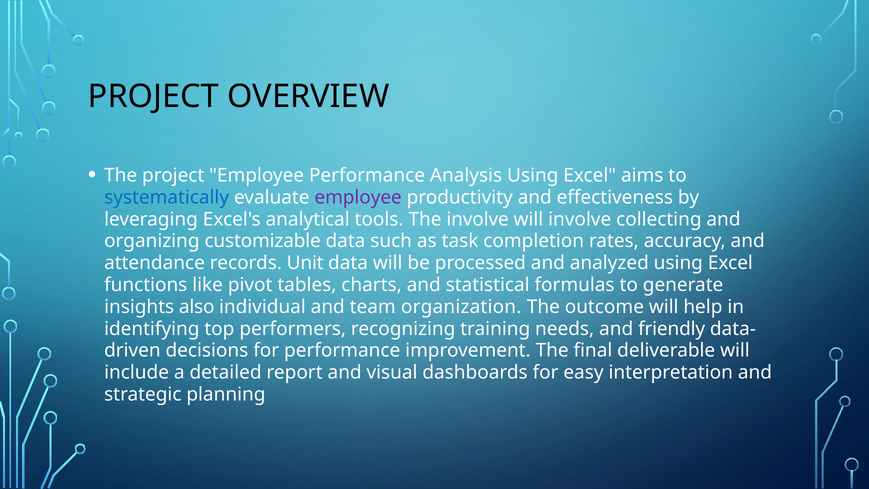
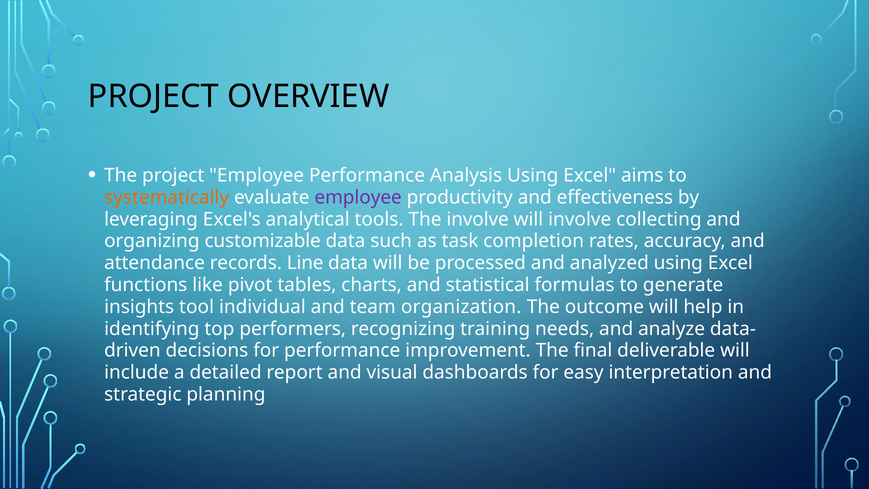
systematically colour: blue -> orange (167, 197)
Unit: Unit -> Line (305, 263)
also: also -> tool (197, 307)
friendly: friendly -> analyze (672, 329)
